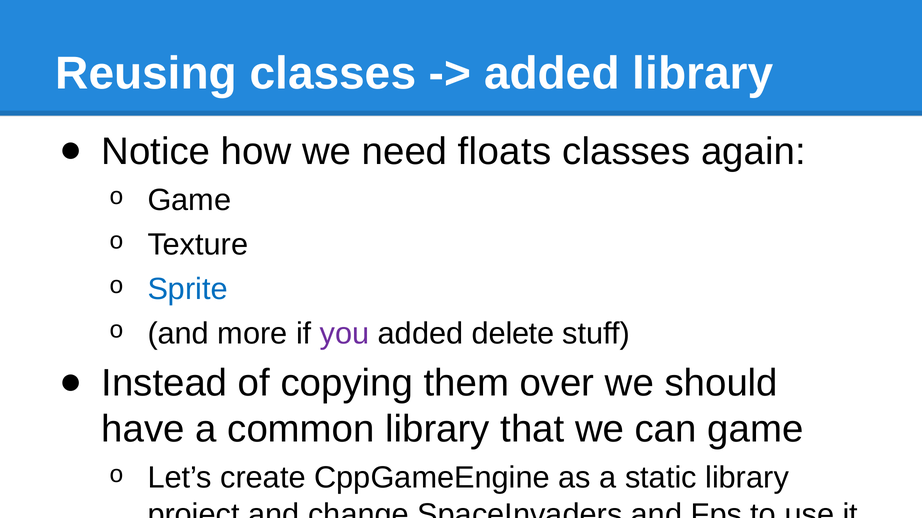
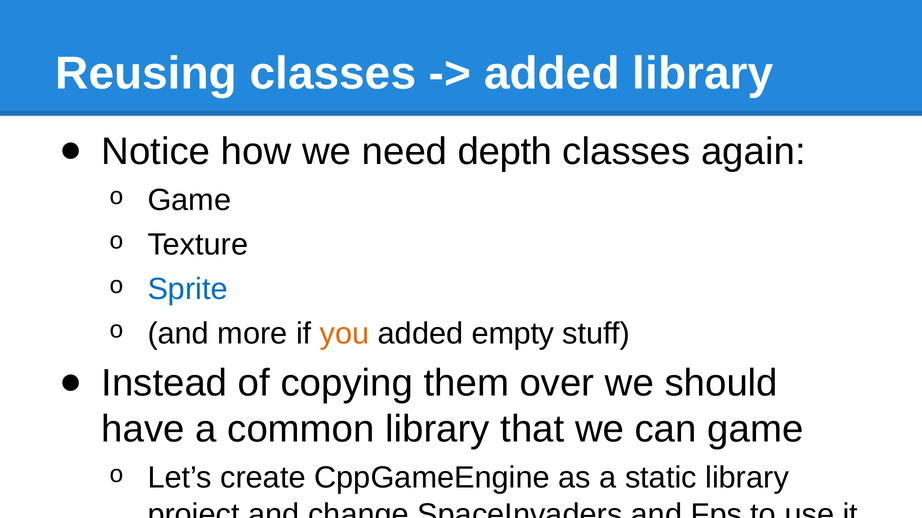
floats: floats -> depth (505, 152)
you colour: purple -> orange (345, 334)
delete: delete -> empty (513, 334)
